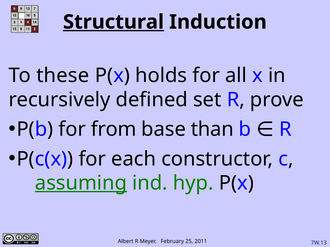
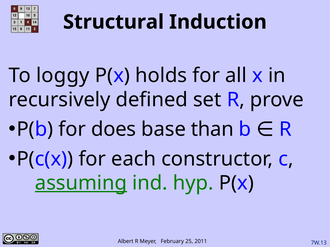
Structural underline: present -> none (113, 22)
these: these -> loggy (63, 76)
from: from -> does (114, 130)
